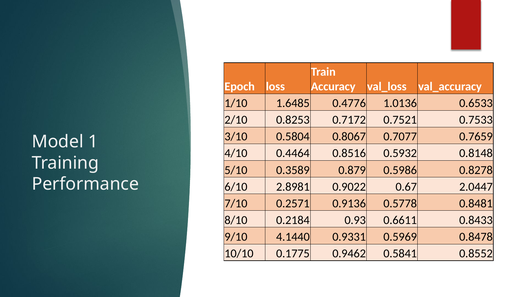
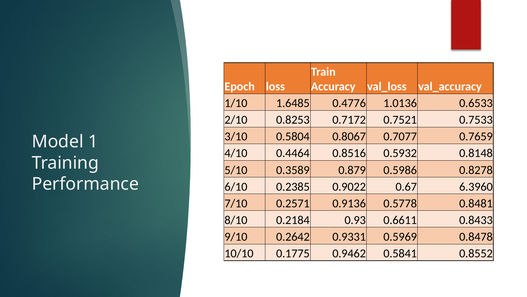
2.8981: 2.8981 -> 0.2385 (293, 186)
2.0447: 2.0447 -> 6.3960 (476, 186)
4.1440: 4.1440 -> 0.2642 (293, 236)
